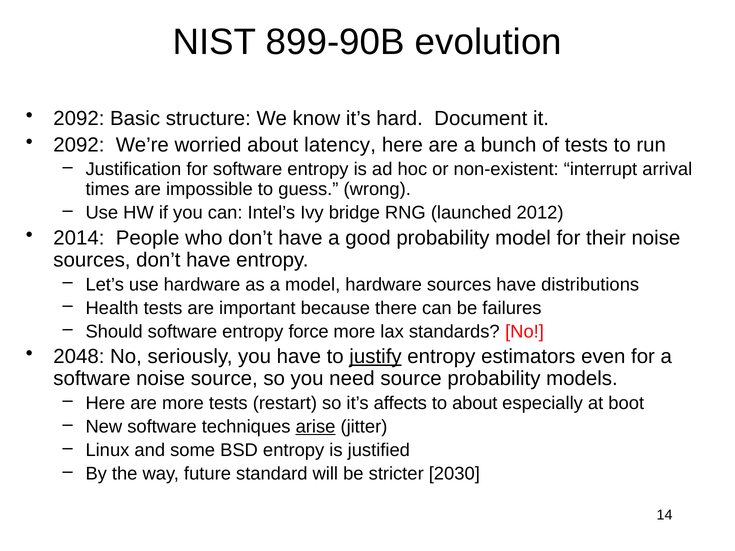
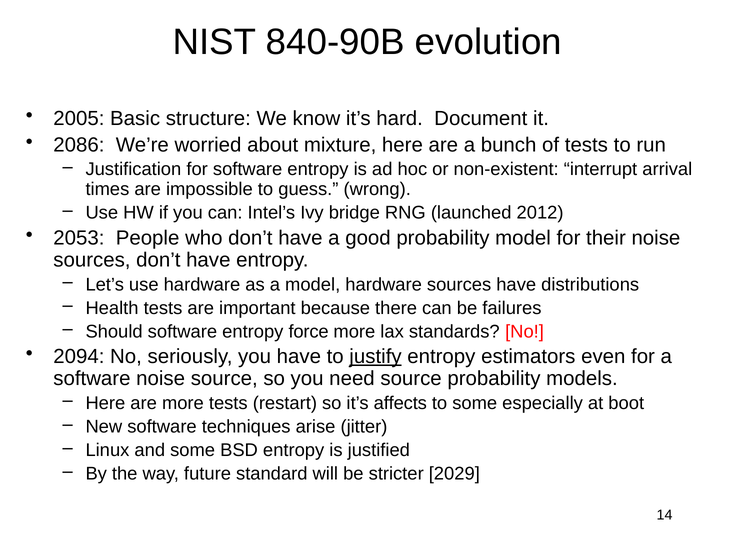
899-90B: 899-90B -> 840-90B (335, 42)
2092: 2092 -> 2005 (79, 119)
2092: 2092 -> 2086 (79, 145)
latency: latency -> mixture (340, 145)
2014: 2014 -> 2053 (79, 238)
2048: 2048 -> 2094 (79, 357)
to about: about -> some (475, 403)
arise underline: present -> none (316, 427)
2030: 2030 -> 2029 (454, 474)
